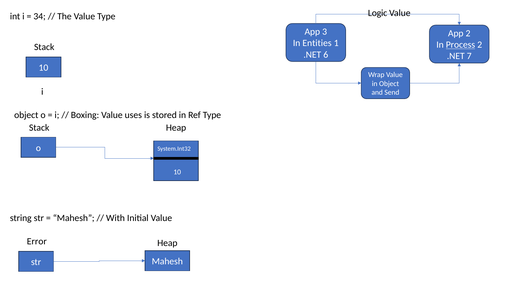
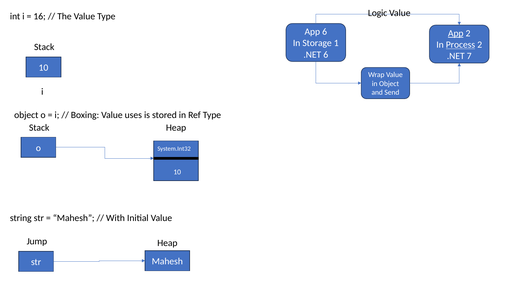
34: 34 -> 16 (40, 16)
App 3: 3 -> 6 (325, 32)
App underline: none -> present (456, 33)
Entities: Entities -> Storage (317, 43)
Error: Error -> Jump (37, 241)
